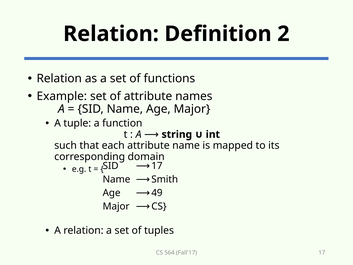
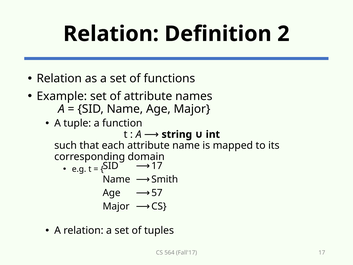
49: 49 -> 57 (157, 193)
